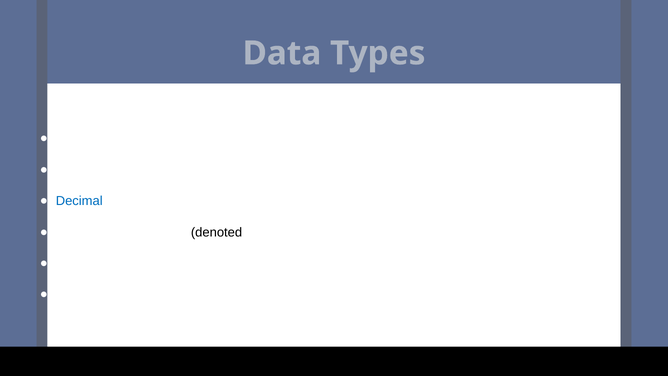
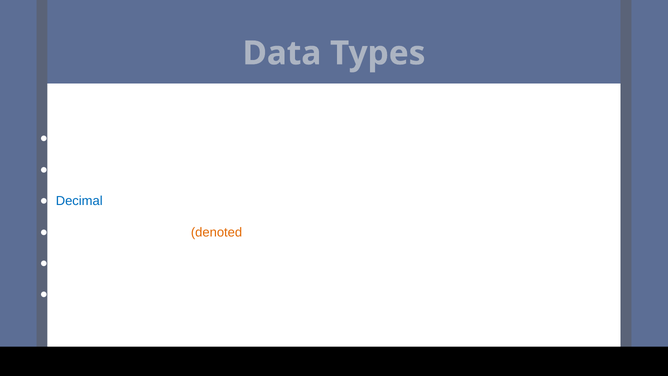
denoted colour: black -> orange (217, 232)
